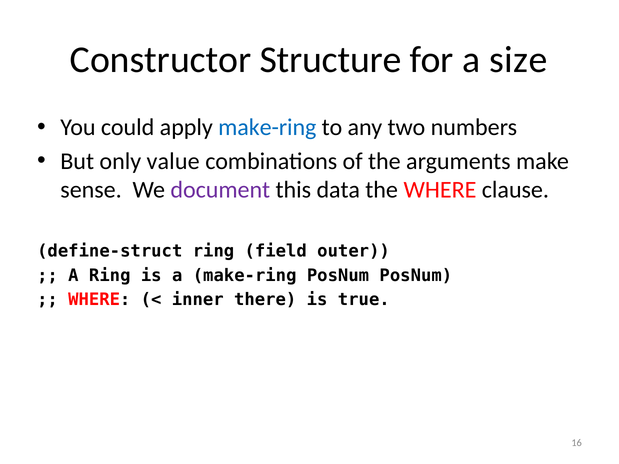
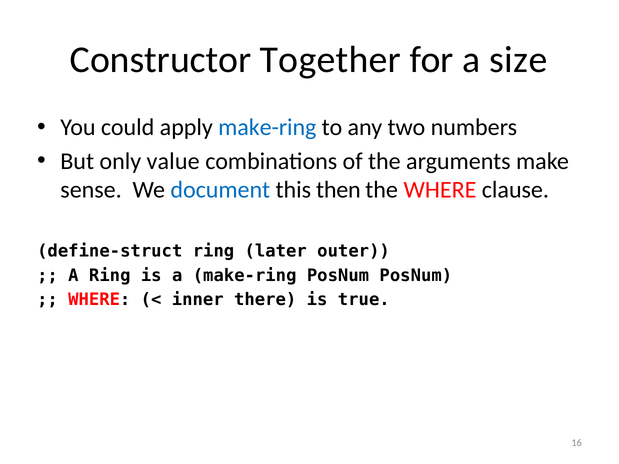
Structure: Structure -> Together (330, 60)
document colour: purple -> blue (220, 190)
data: data -> then (338, 190)
field: field -> later (276, 251)
